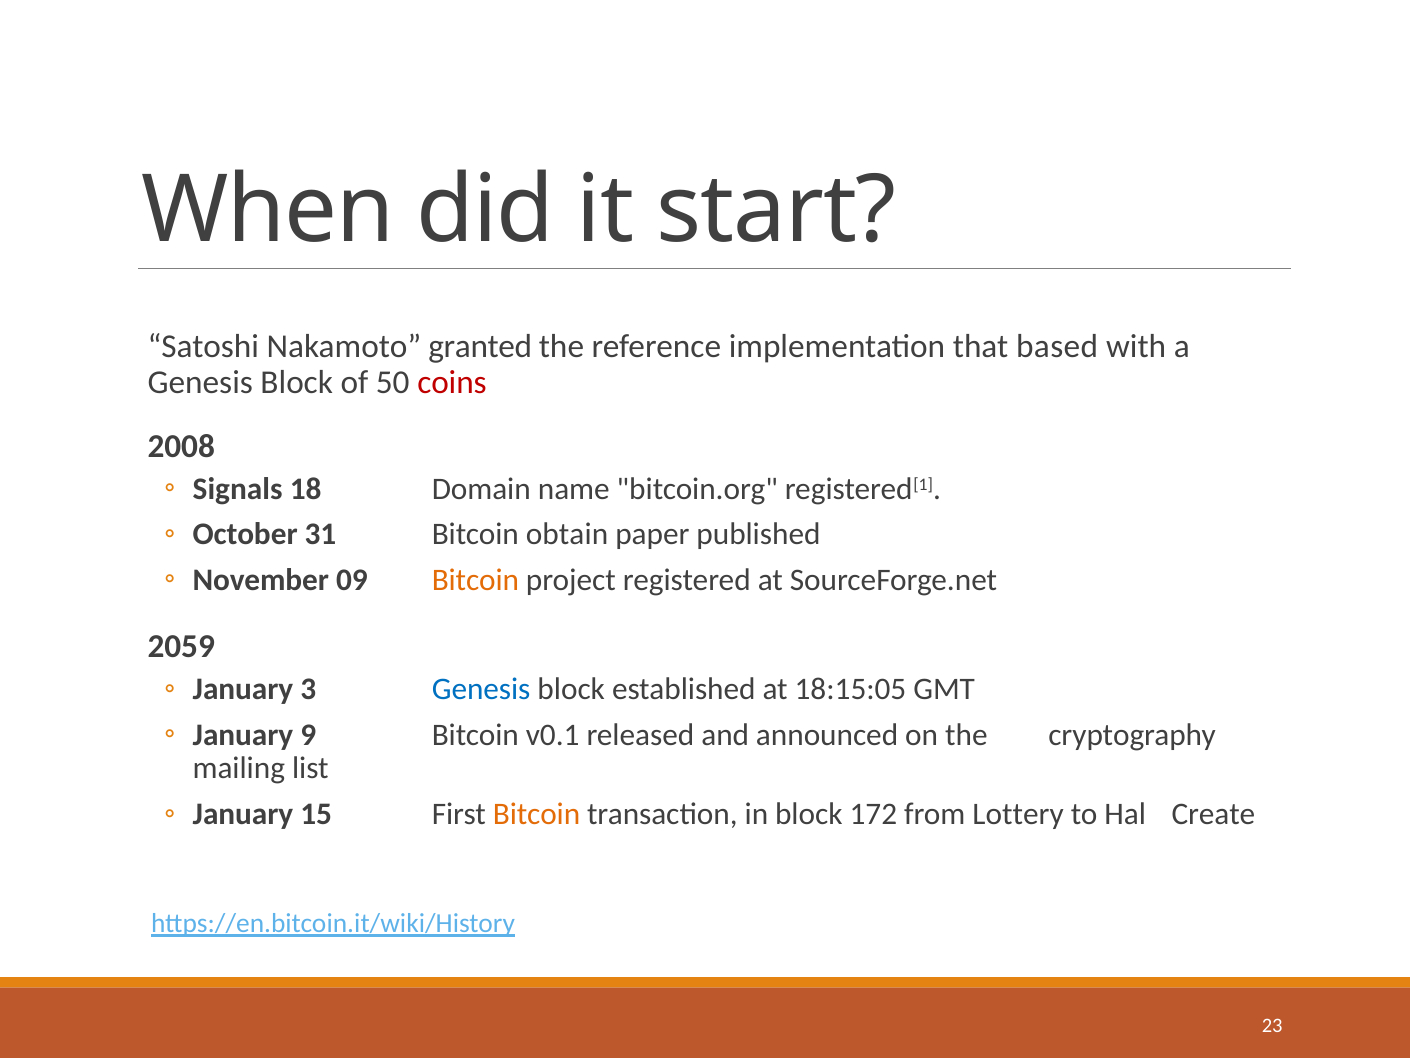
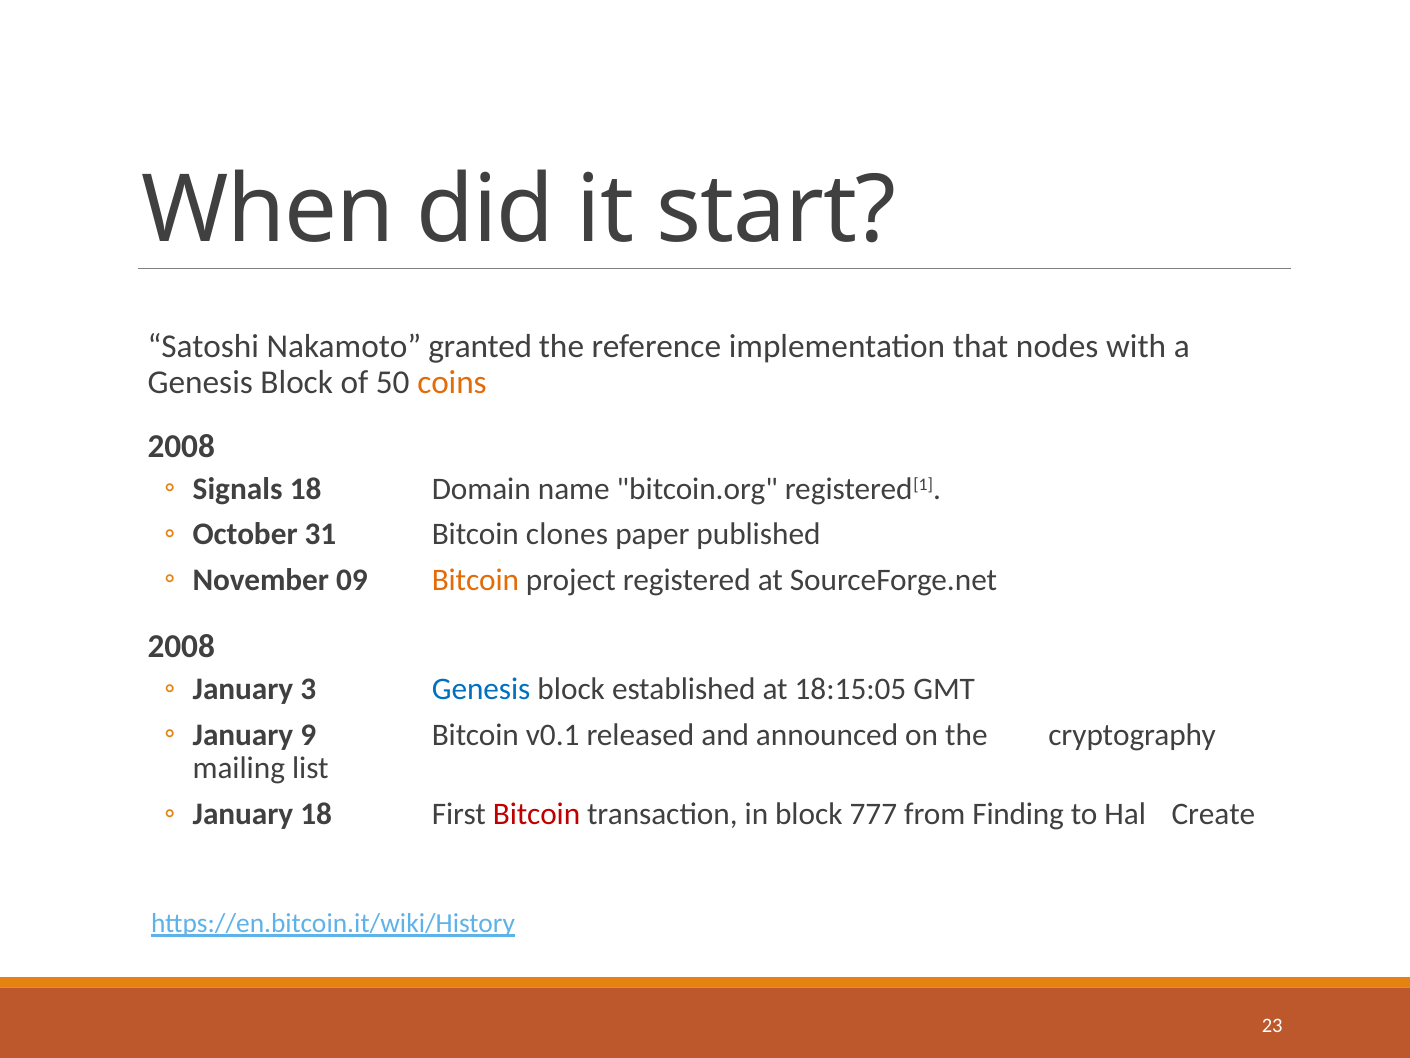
based: based -> nodes (1057, 347)
coins colour: red -> orange (452, 383)
obtain: obtain -> clones (567, 534)
2059: 2059 -> 2008 (181, 646)
January 15: 15 -> 18 (316, 814)
Bitcoin colour: orange -> red (537, 814)
172: 172 -> 777 (873, 814)
Lottery: Lottery -> Finding (1018, 814)
